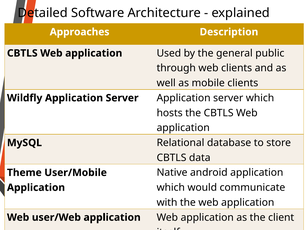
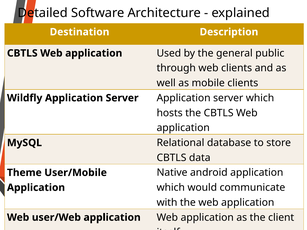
Approaches: Approaches -> Destination (80, 32)
